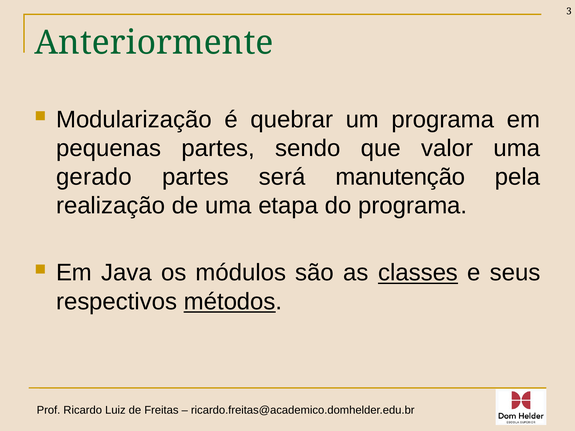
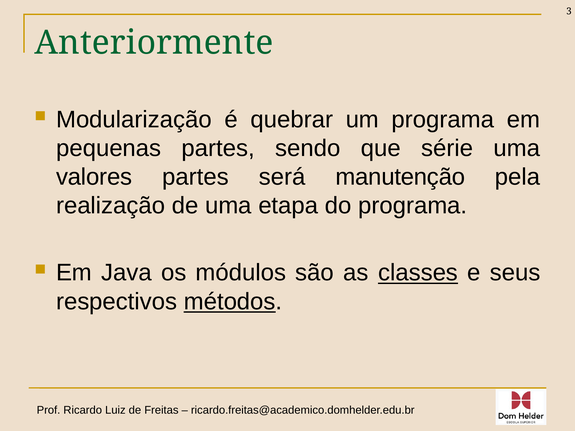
valor: valor -> série (447, 148)
gerado: gerado -> valores (94, 177)
